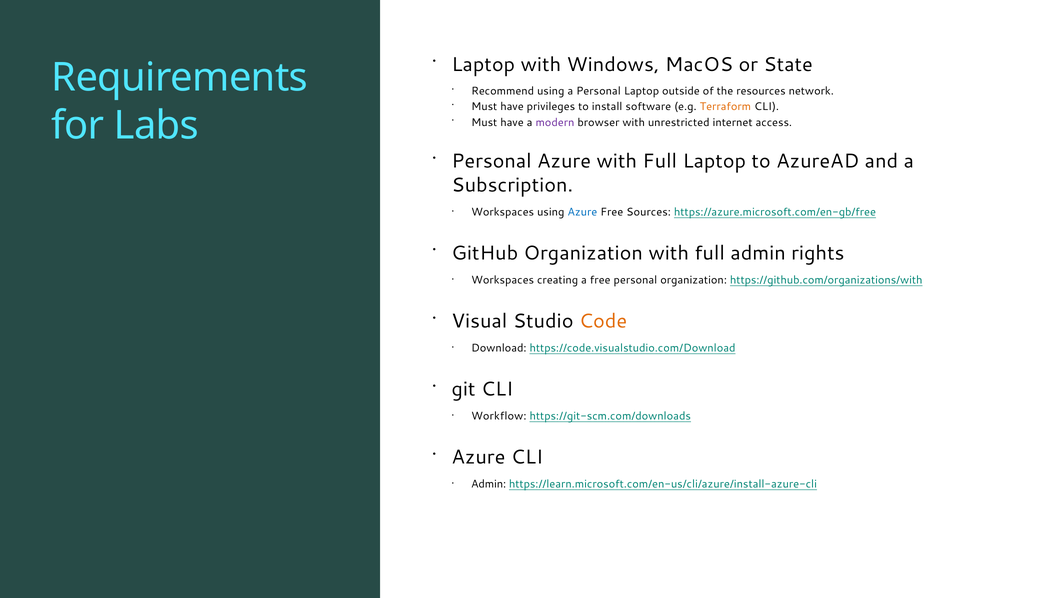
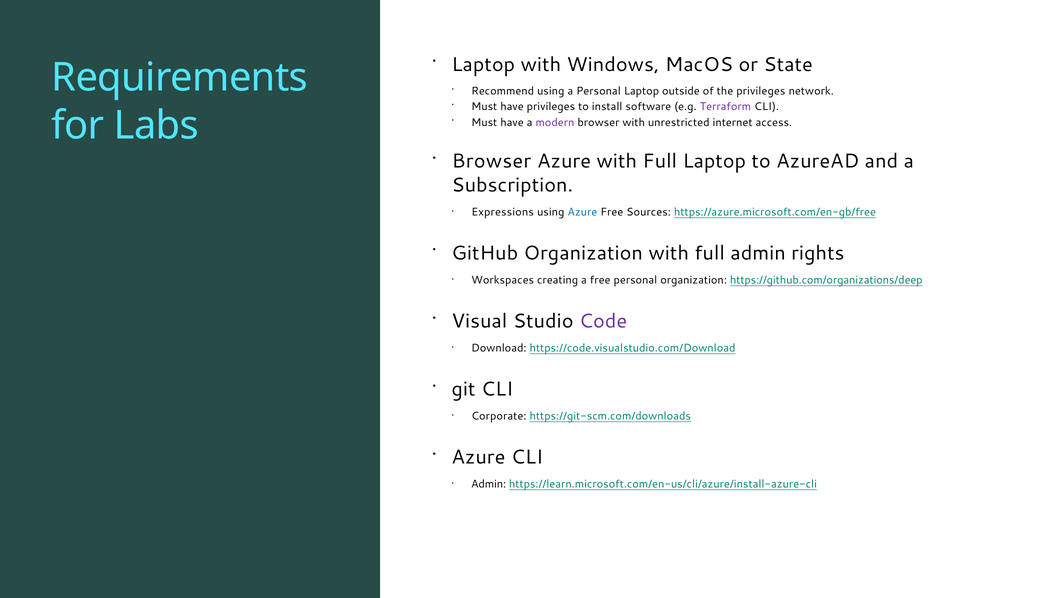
the resources: resources -> privileges (761, 91)
Terraform colour: orange -> purple (725, 107)
Personal: Personal -> Browser (491, 161)
Workspaces: Workspaces -> Expressions (503, 212)
https://github.com/organizations/with: https://github.com/organizations/with -> https://github.com/organizations/deep (826, 280)
Code colour: orange -> purple (603, 321)
Workflow: Workflow -> Corporate (499, 416)
